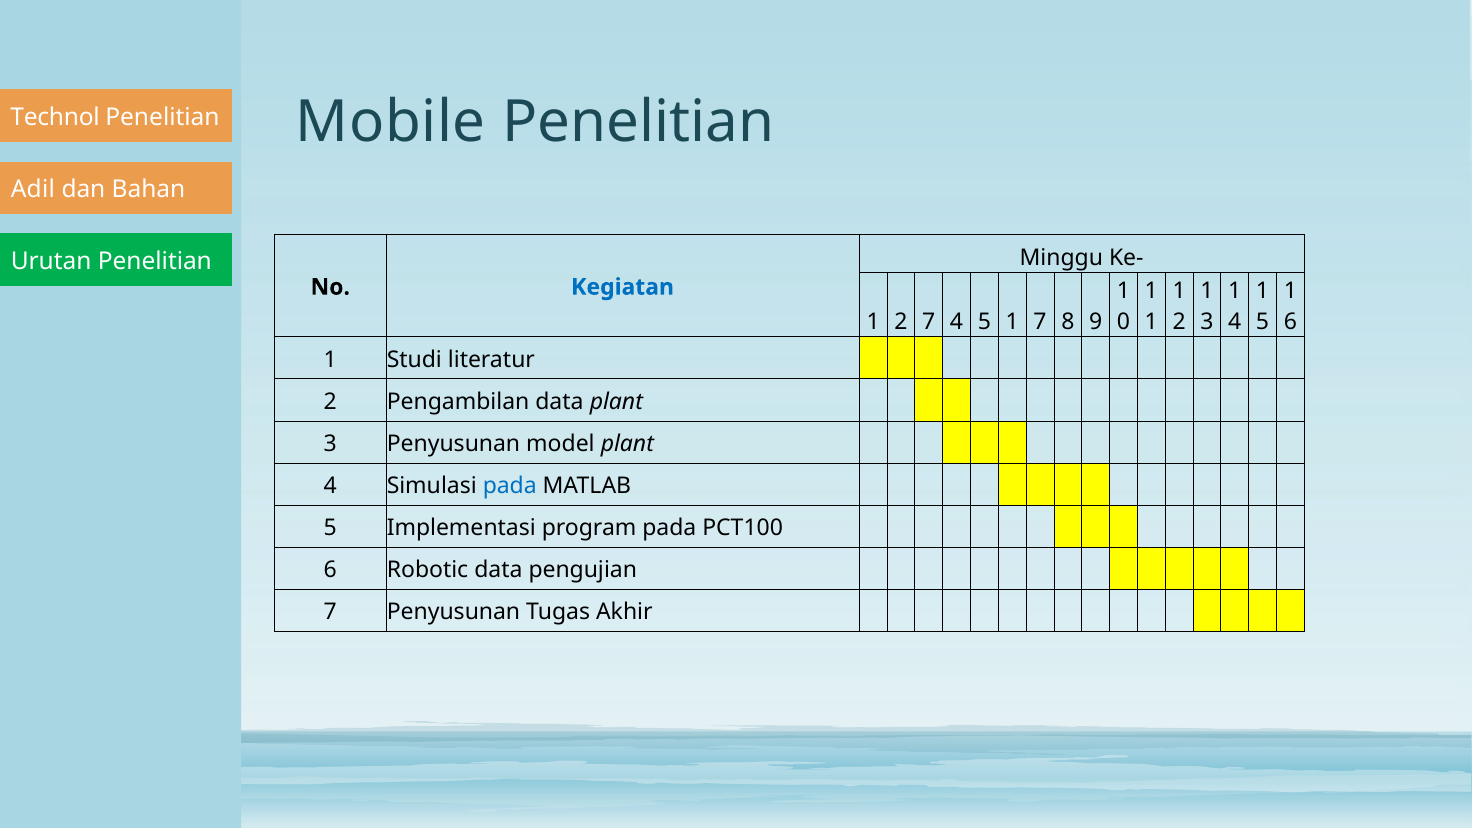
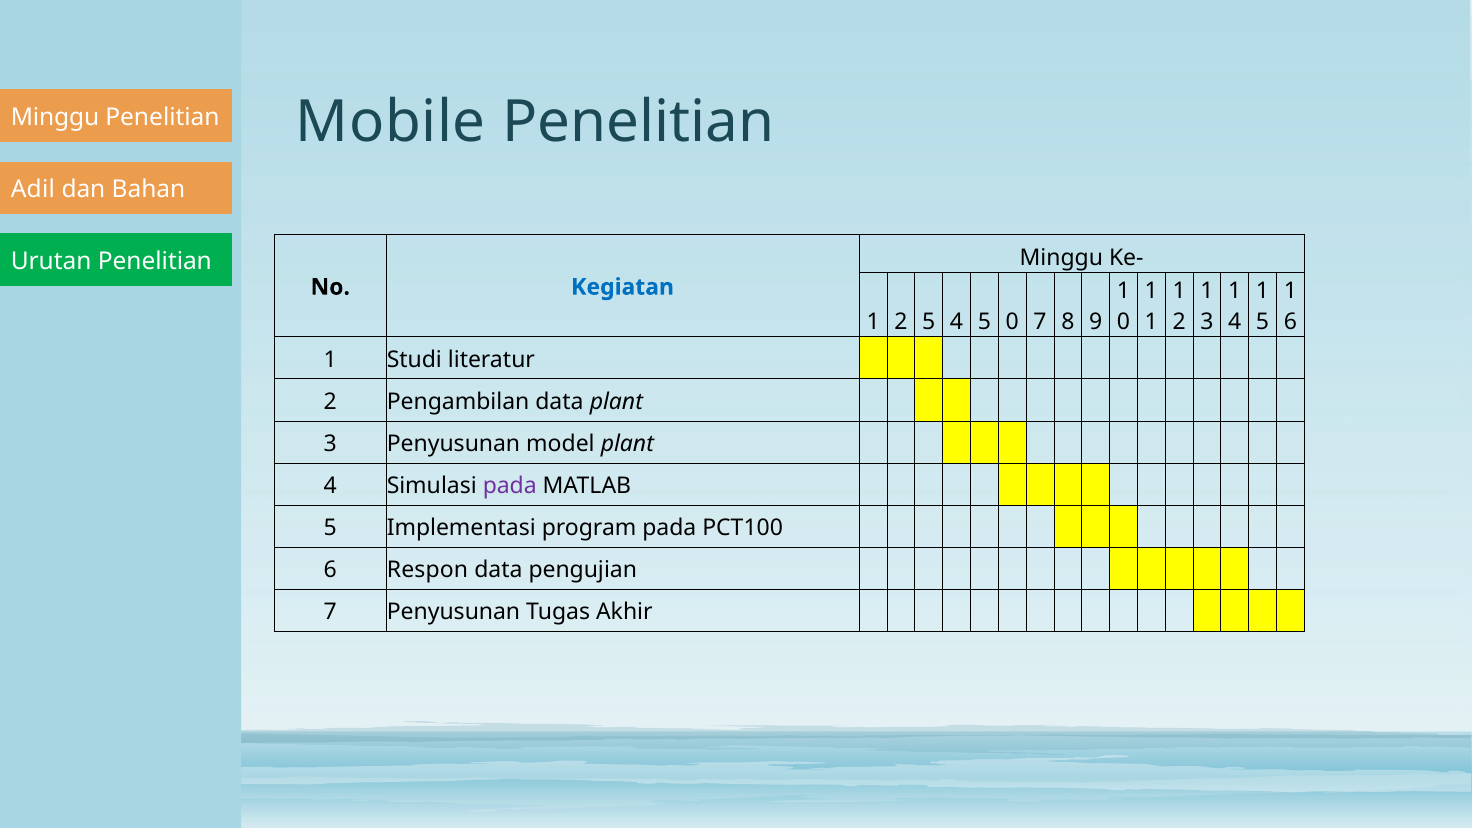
Technol: Technol -> Minggu (55, 117)
2 7: 7 -> 5 (929, 322)
4 5 1: 1 -> 0 (1012, 322)
pada colour: blue -> purple (510, 486)
Robotic: Robotic -> Respon (427, 570)
